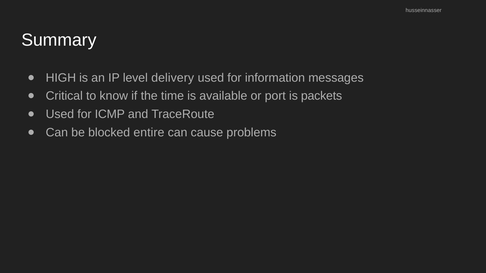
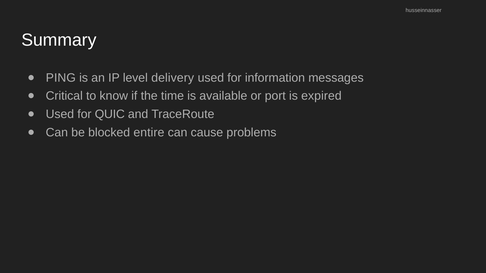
HIGH: HIGH -> PING (61, 78)
packets: packets -> expired (321, 96)
ICMP: ICMP -> QUIC (110, 114)
